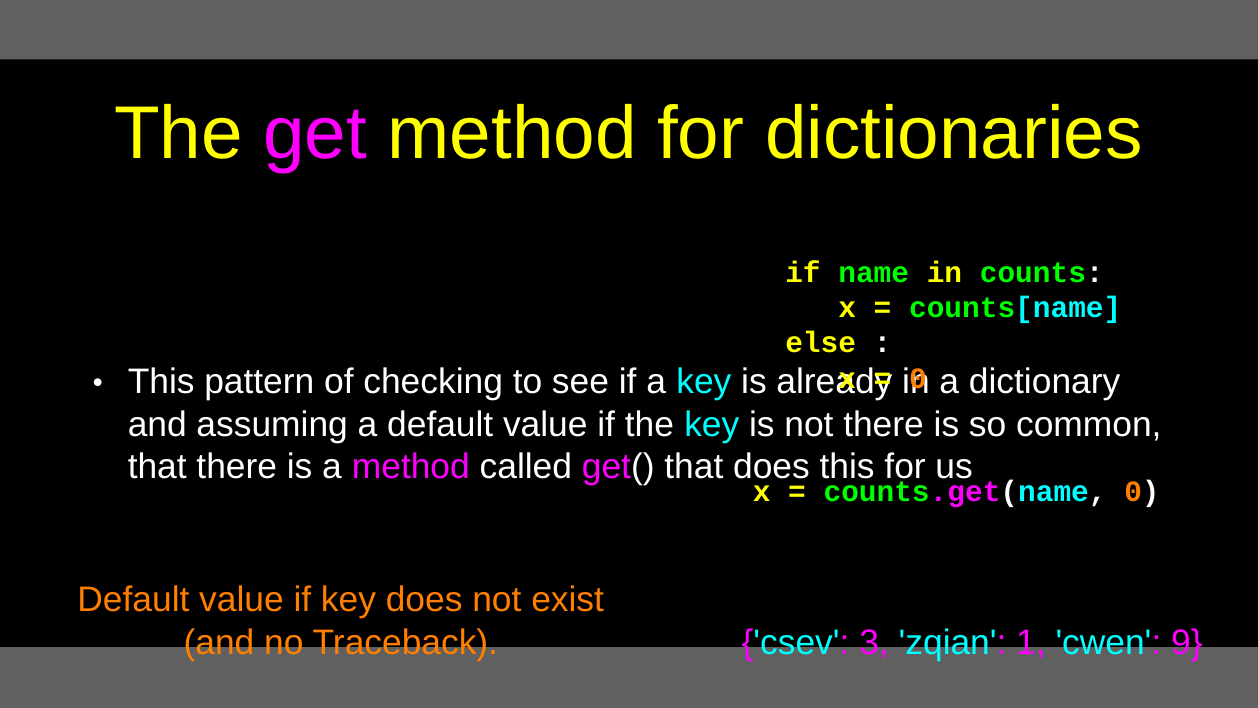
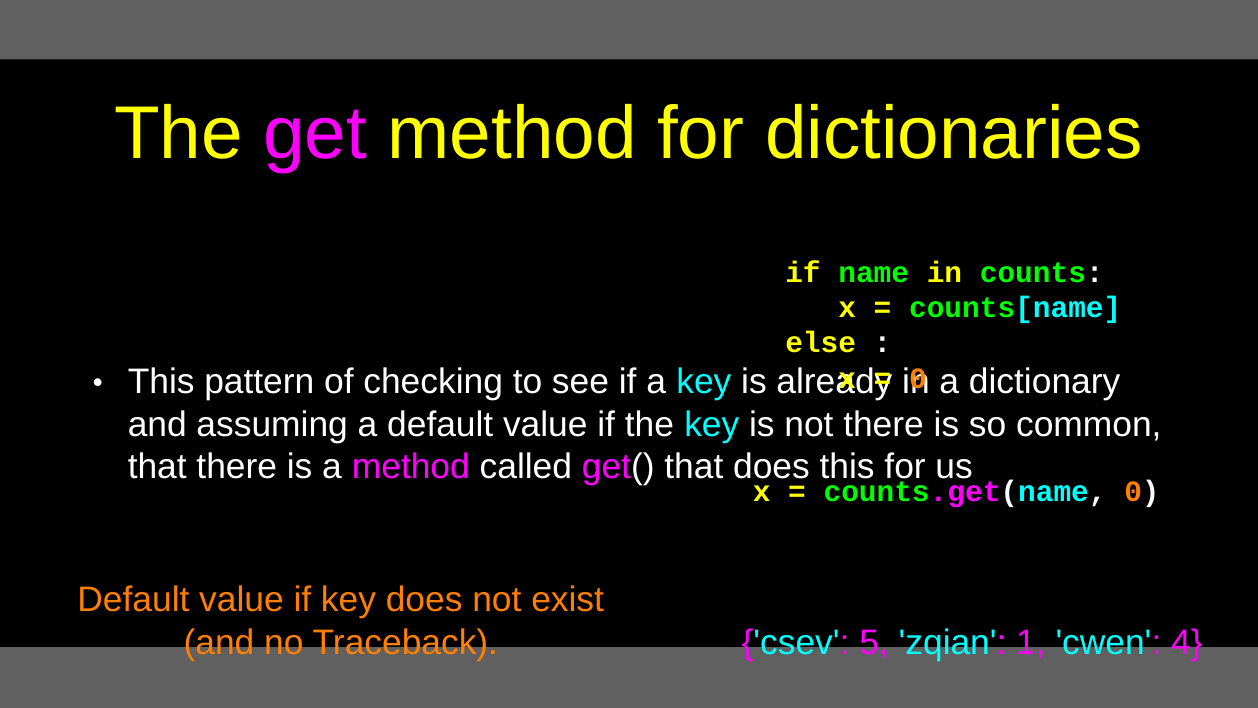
3: 3 -> 5 (874, 643)
9: 9 -> 4 (1187, 643)
